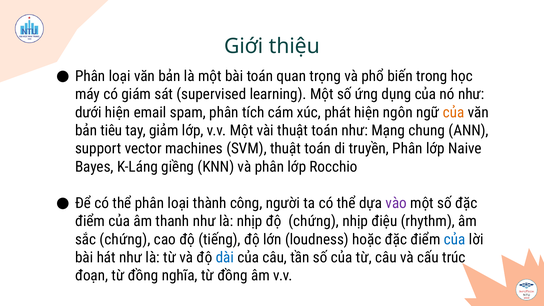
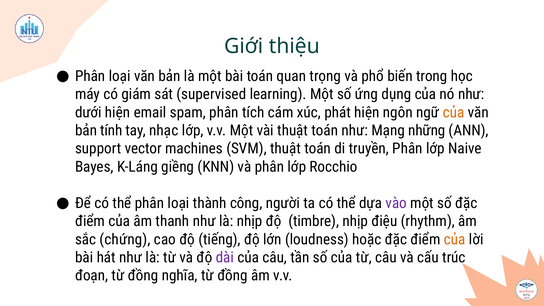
tiêu: tiêu -> tính (111, 131)
giảm: giảm -> nhạc (164, 131)
chung: chung -> những (427, 131)
độ chứng: chứng -> timbre (314, 221)
của colour: blue -> orange (455, 239)
dài colour: blue -> purple (225, 258)
